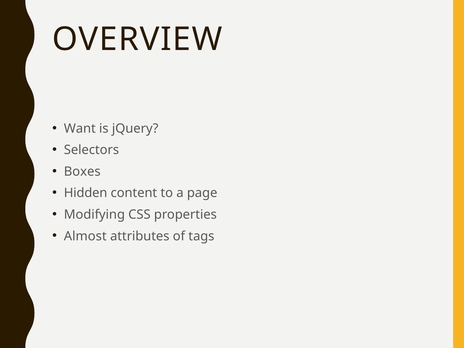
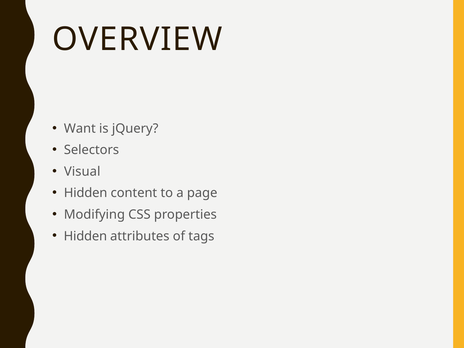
Boxes: Boxes -> Visual (82, 172)
Almost: Almost -> Hidden (85, 236)
